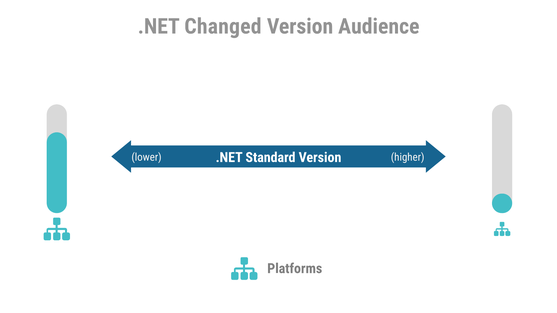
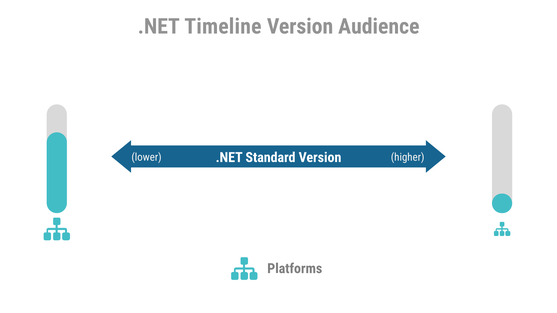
Changed: Changed -> Timeline (223, 26)
